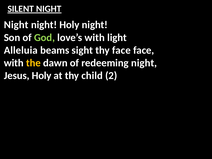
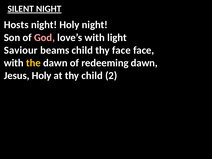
Night: Night -> Hosts (16, 25)
God colour: light green -> pink (44, 38)
Alleluia: Alleluia -> Saviour (21, 50)
beams sight: sight -> child (82, 50)
redeeming night: night -> dawn (144, 63)
